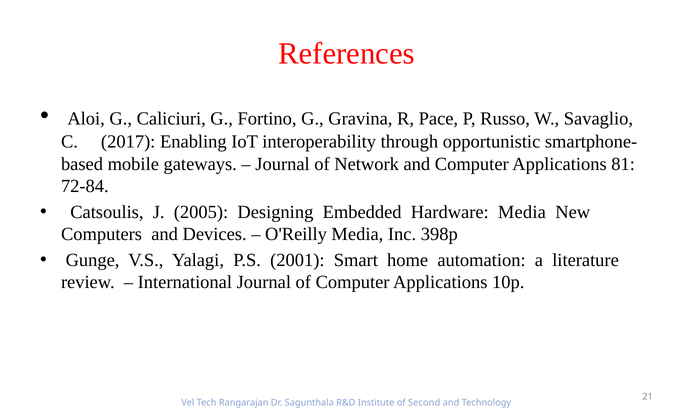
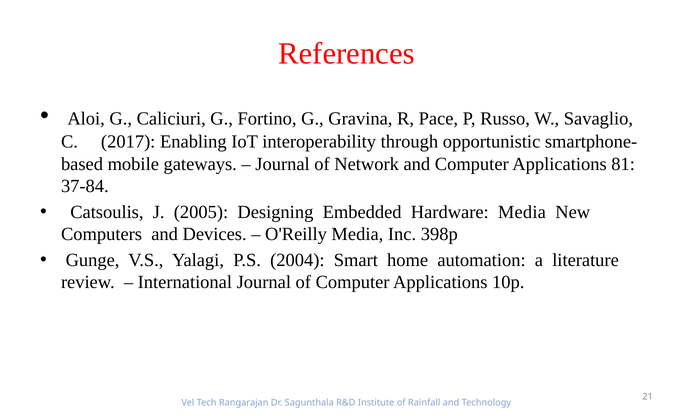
72-84: 72-84 -> 37-84 (85, 186)
2001: 2001 -> 2004 (297, 260)
Second: Second -> Rainfall (424, 403)
